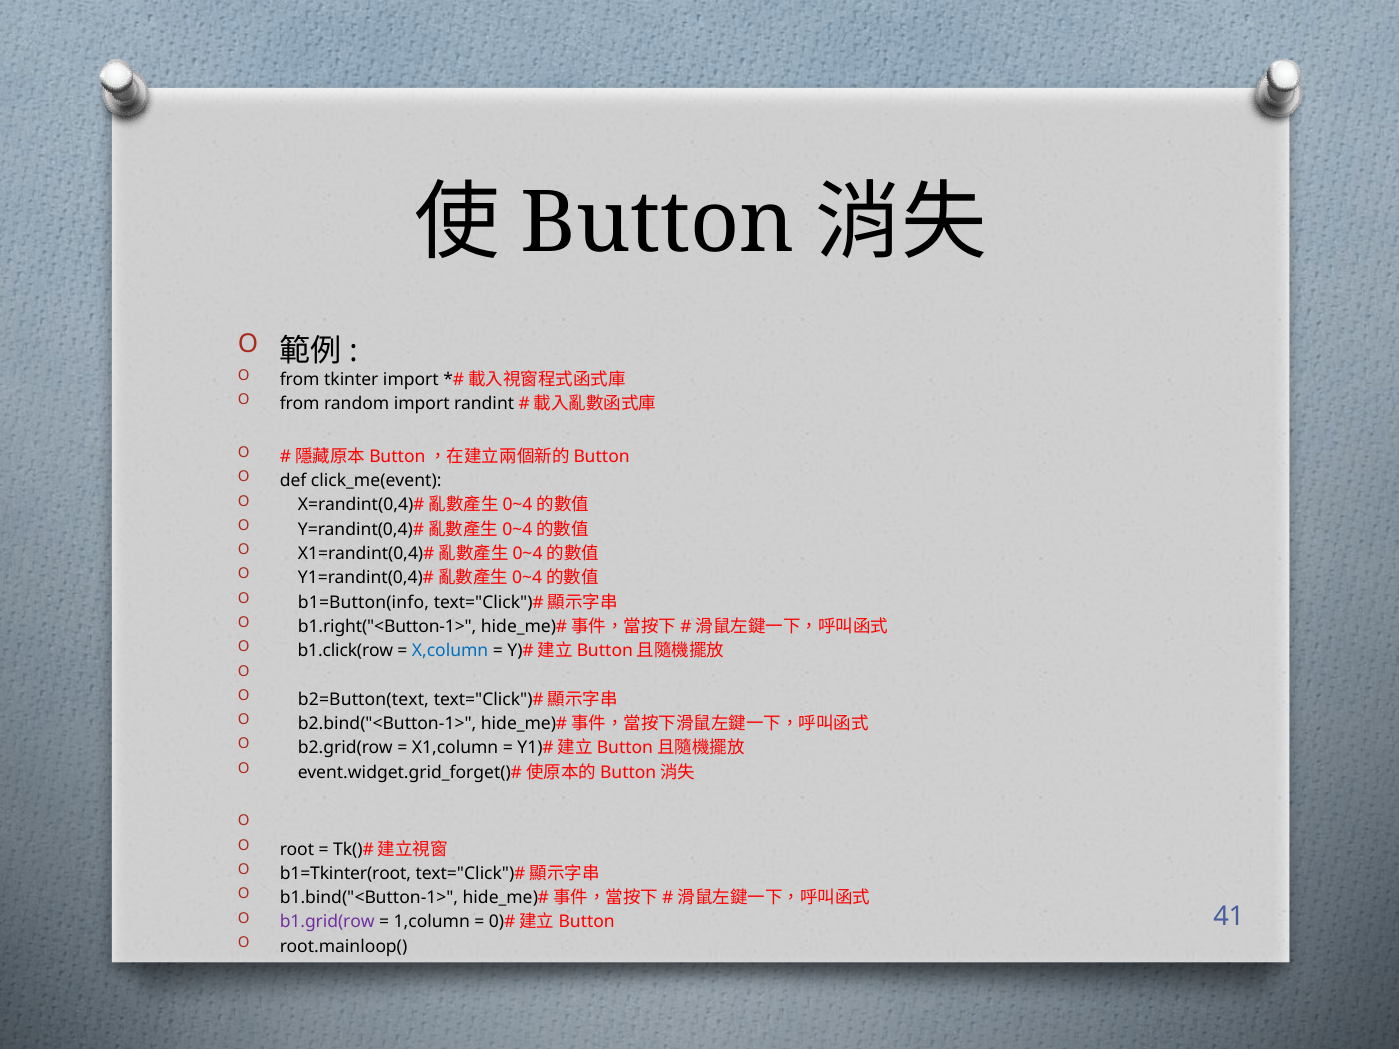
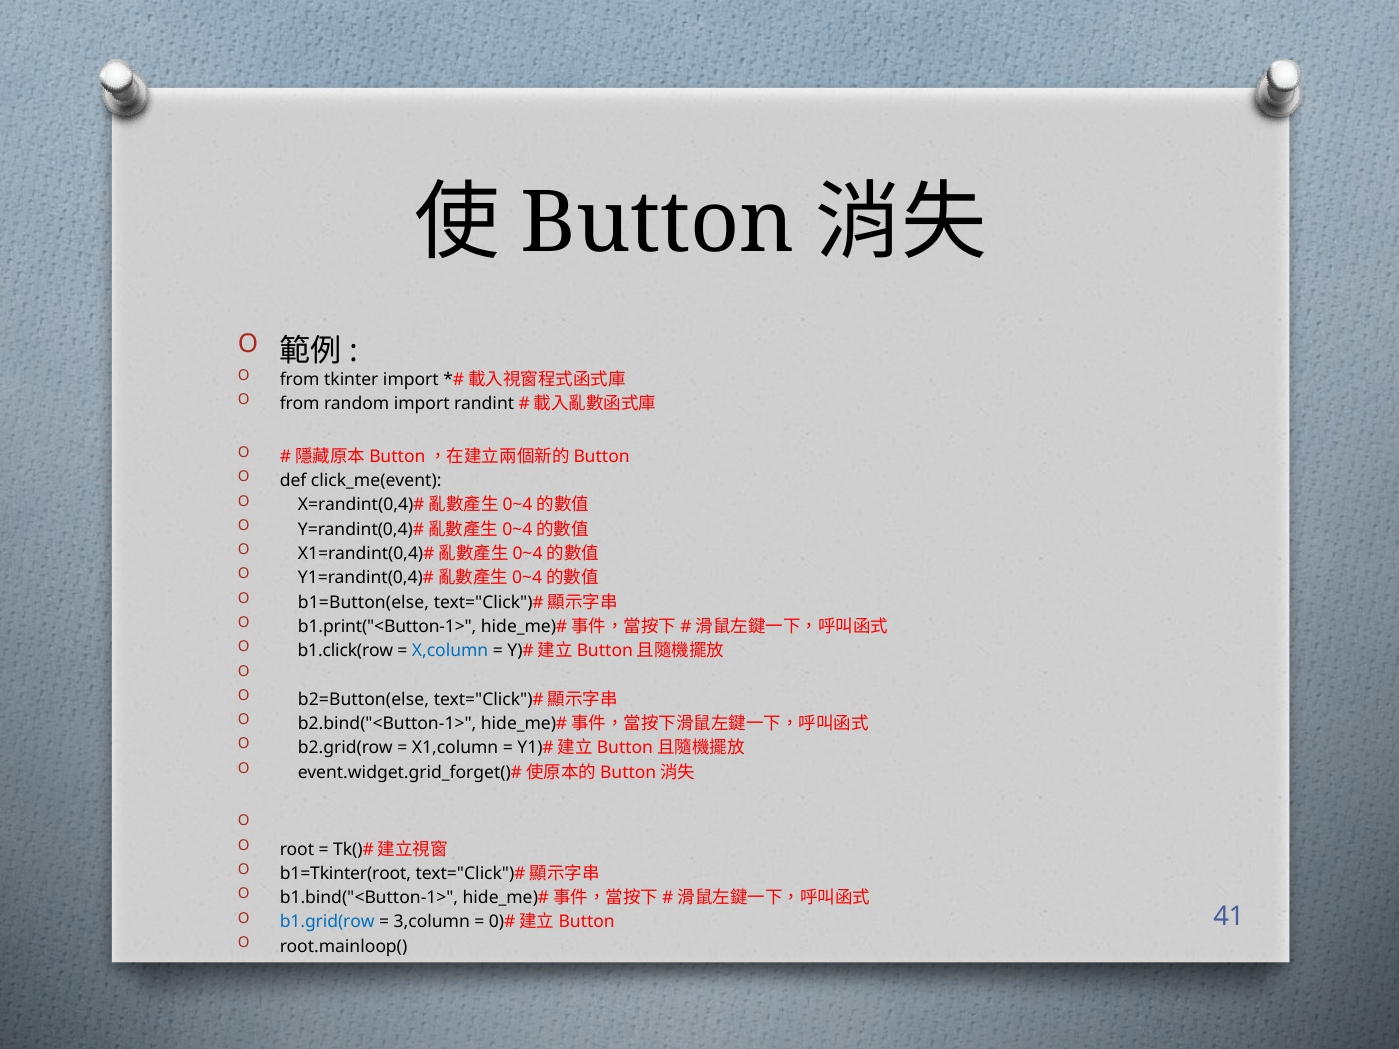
b1=Button(info: b1=Button(info -> b1=Button(else (363, 602)
b1.right("<Button-1>: b1.right("<Button-1> -> b1.print("<Button-1> (387, 627)
b2=Button(text: b2=Button(text -> b2=Button(else (363, 700)
b1.grid(row colour: purple -> blue (327, 922)
1,column: 1,column -> 3,column (432, 922)
